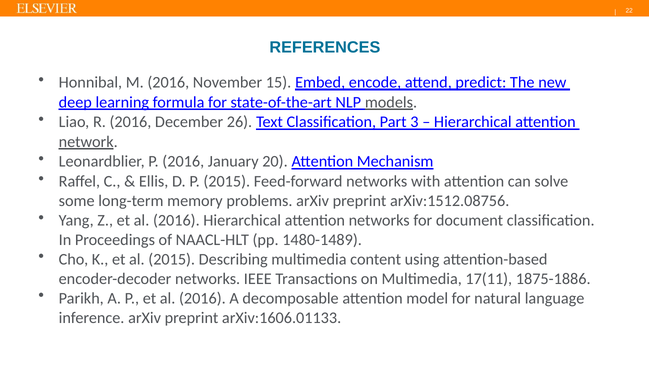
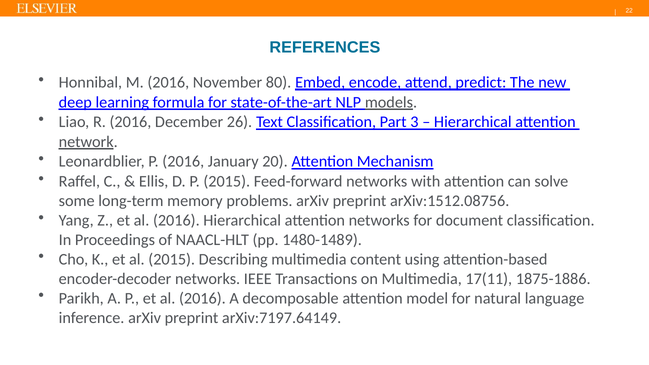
15: 15 -> 80 (279, 82)
arXiv:1606.01133: arXiv:1606.01133 -> arXiv:7197.64149 (282, 318)
